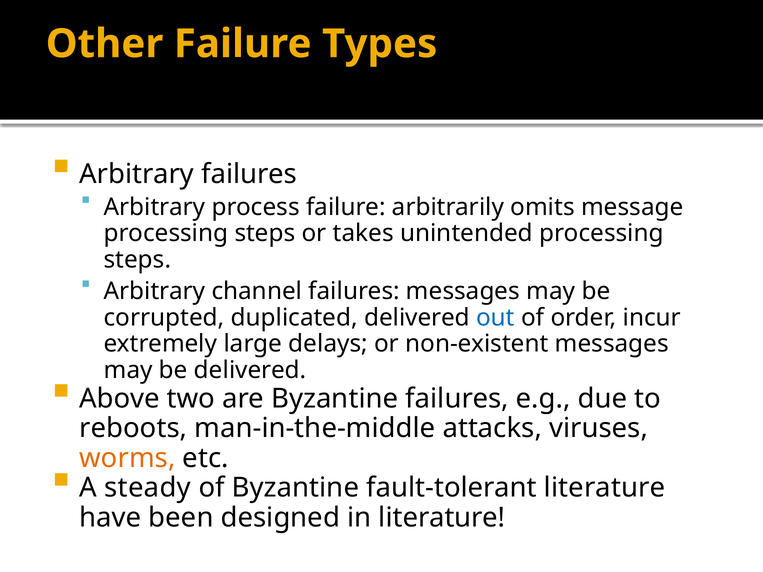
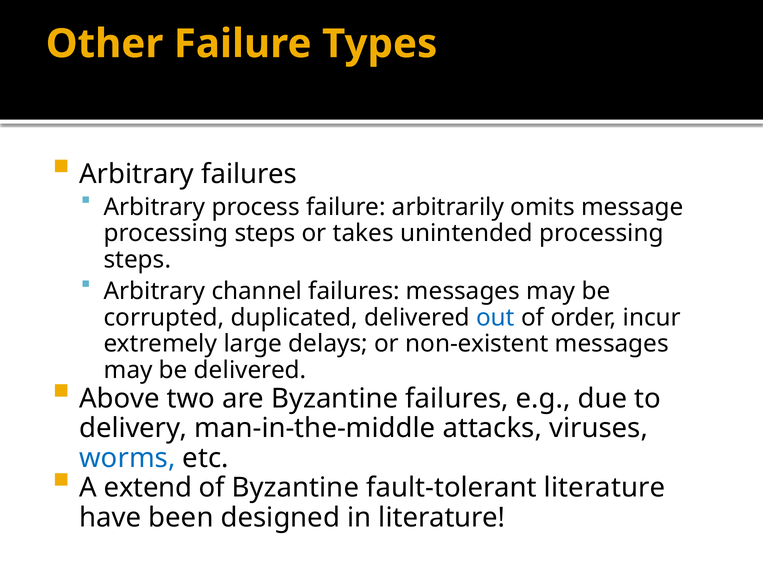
reboots: reboots -> delivery (133, 429)
worms colour: orange -> blue (127, 458)
steady: steady -> extend (148, 488)
